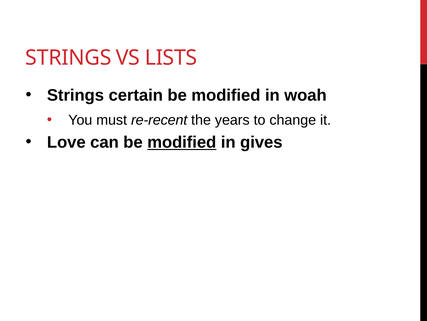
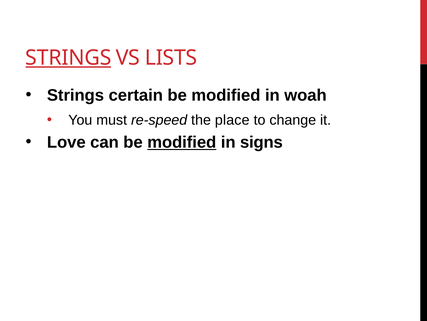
STRINGS underline: none -> present (68, 58)
re-recent: re-recent -> re-speed (159, 120)
years: years -> place (232, 120)
gives: gives -> signs (261, 142)
